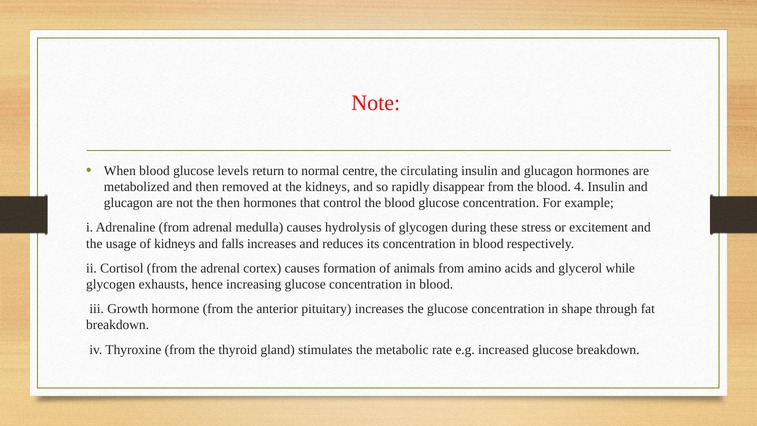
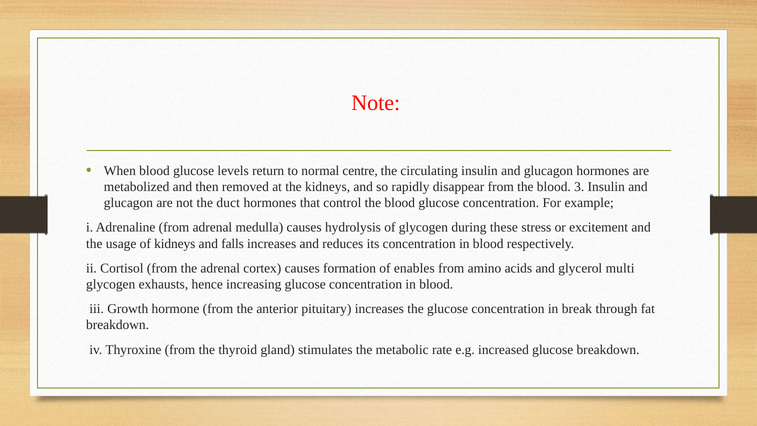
4: 4 -> 3 (579, 187)
the then: then -> duct (228, 203)
animals: animals -> enables (414, 268)
while: while -> multi (620, 268)
shape: shape -> break (577, 309)
